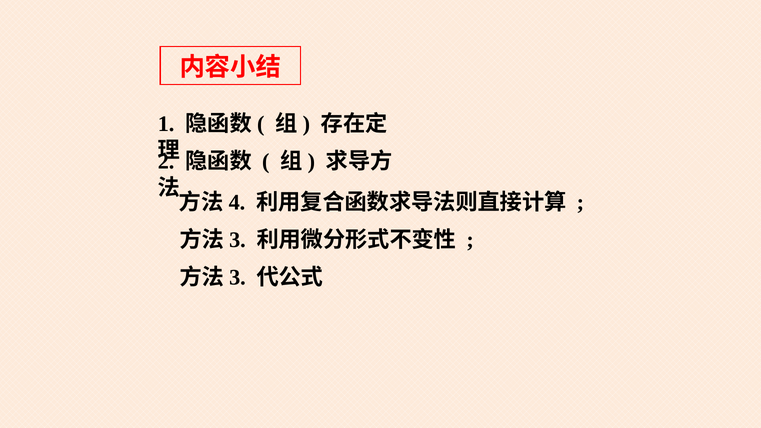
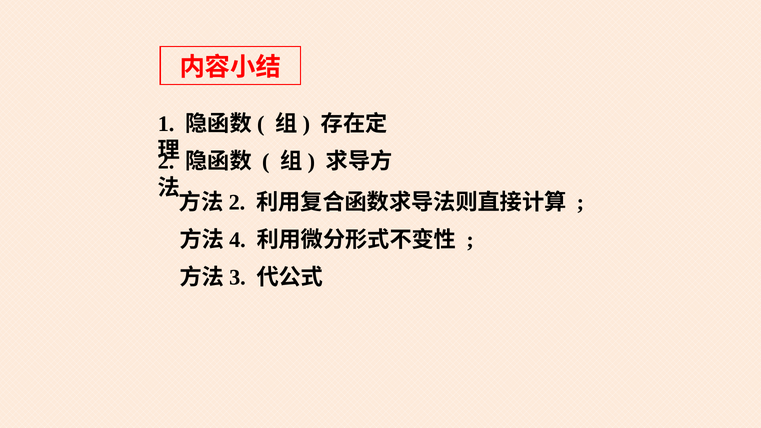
4: 4 -> 2 (237, 202)
3: 3 -> 4 (237, 240)
